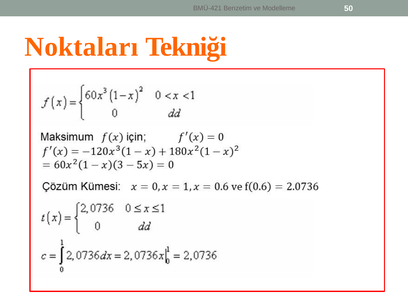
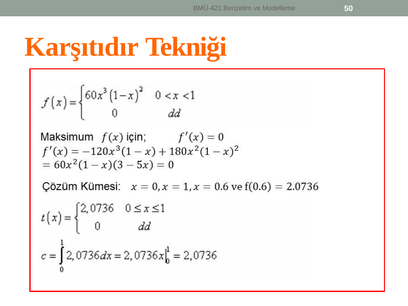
Noktaları: Noktaları -> Karşıtıdır (82, 47)
